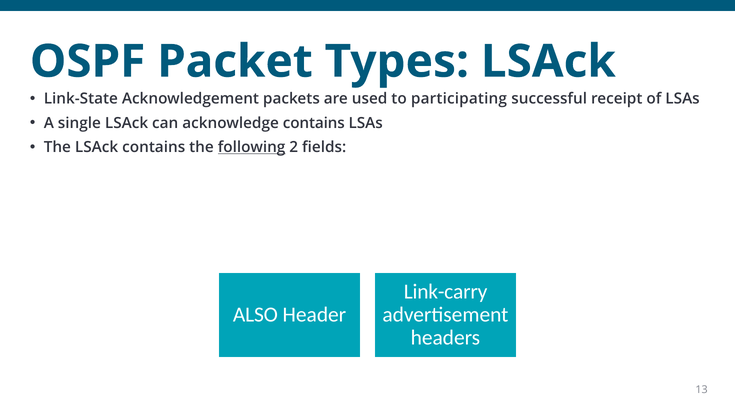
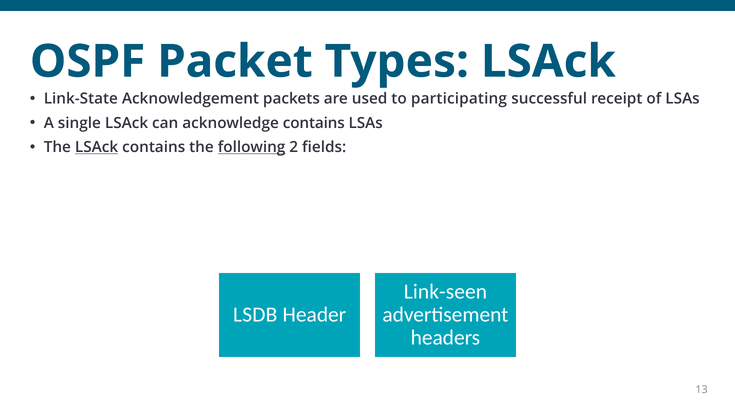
LSAck underline: none -> present (97, 147)
Link-carry: Link-carry -> Link-seen (445, 292)
ALSO: ALSO -> LSDB (255, 315)
